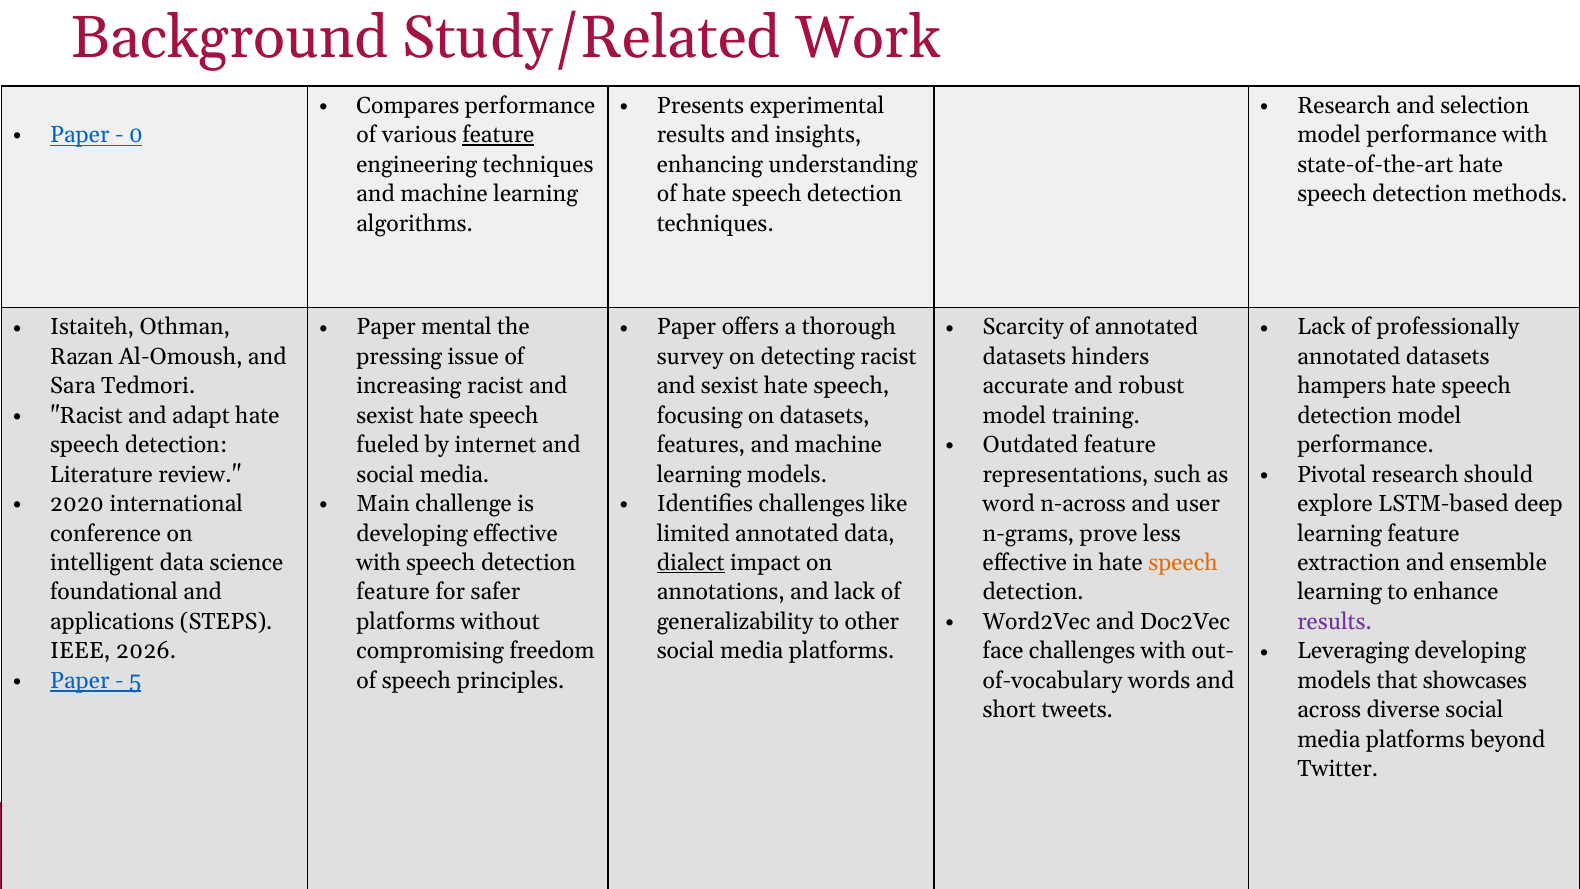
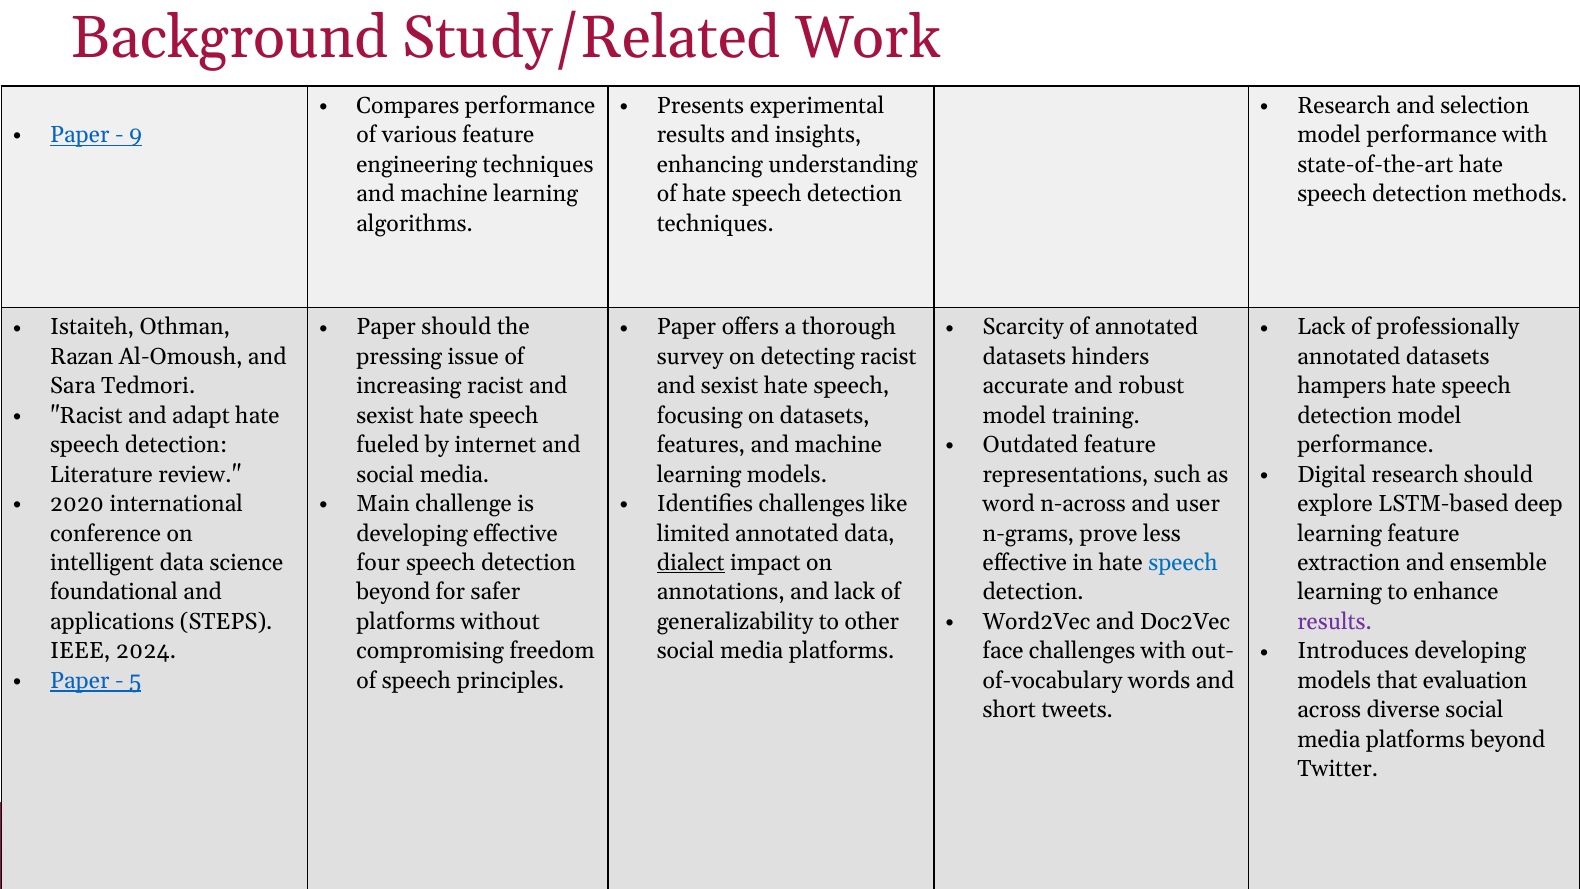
0: 0 -> 9 (136, 135)
feature underline: present -> none (498, 135)
Paper mental: mental -> should (456, 327)
Pivotal: Pivotal -> Digital (1332, 474)
with: with -> four (378, 563)
speech colour: orange -> blue (1183, 563)
feature: feature -> beyond (393, 592)
Leveraging: Leveraging -> Introduces (1353, 651)
2026: 2026 -> 2024 (146, 651)
showcases: showcases -> evaluation (1475, 680)
